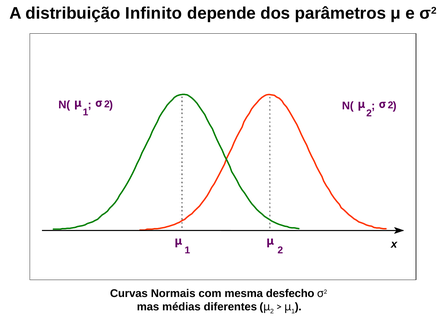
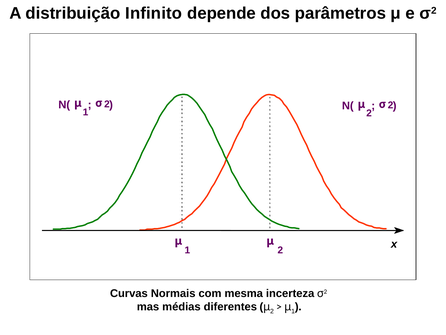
desfecho: desfecho -> incerteza (290, 293)
